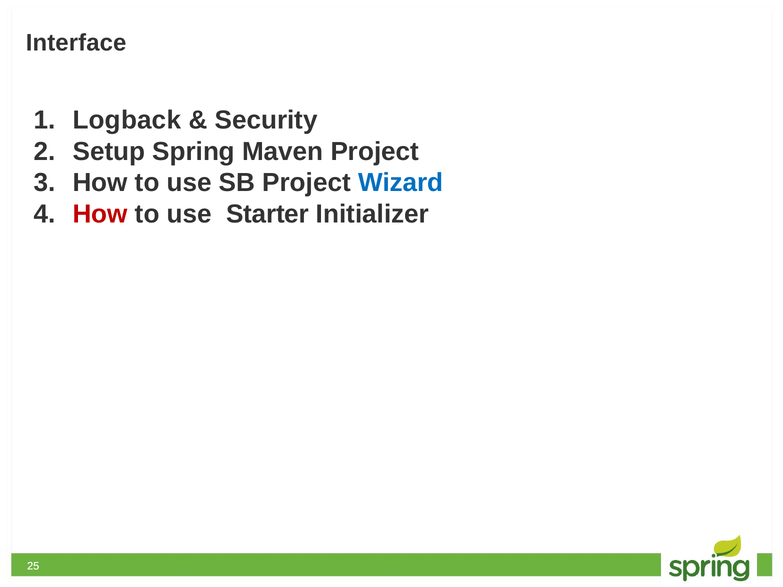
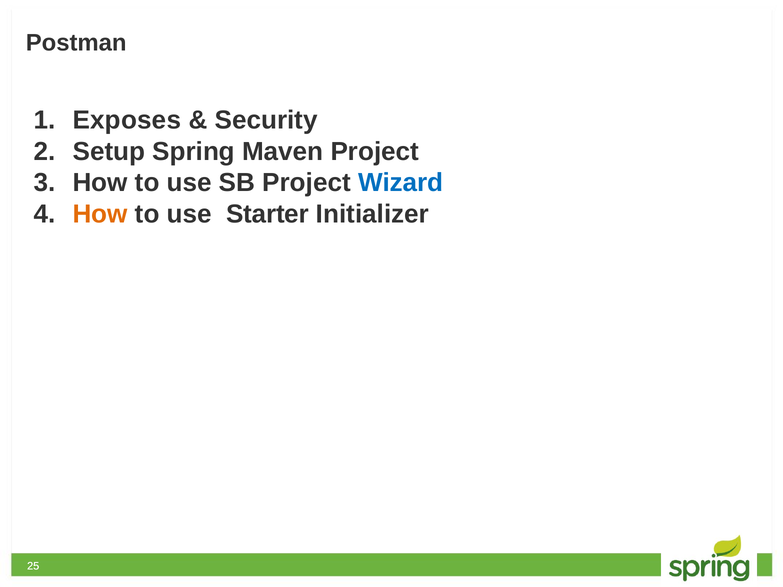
Interface: Interface -> Postman (76, 43)
Logback: Logback -> Exposes (127, 120)
How colour: red -> orange (100, 214)
